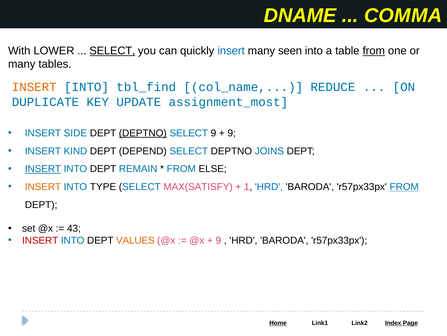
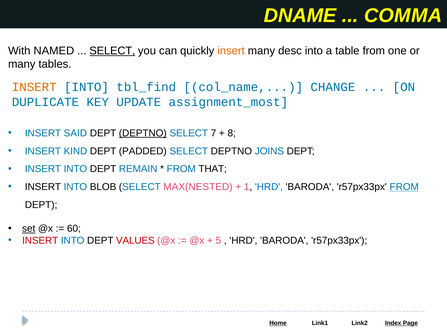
LOWER: LOWER -> NAMED (54, 51)
insert colour: blue -> orange (231, 51)
seen: seen -> desc (290, 51)
from underline: present -> none (374, 51)
REDUCE: REDUCE -> CHANGE (333, 87)
SIDE: SIDE -> SAID (75, 133)
SELECT 9: 9 -> 7 (213, 133)
9: 9 -> 8 (232, 133)
DEPEND: DEPEND -> PADDED (143, 151)
INSERT underline: present -> none (43, 169)
ELSE: ELSE -> THAT (213, 169)
INSERT colour: orange -> black (43, 186)
TYPE: TYPE -> BLOB (103, 186)
MAX(SATISFY: MAX(SATISFY -> MAX(NESTED (198, 186)
set underline: none -> present (29, 228)
43: 43 -> 60 (74, 228)
VALUES colour: orange -> red (135, 240)
9: 9 -> 5 (218, 240)
